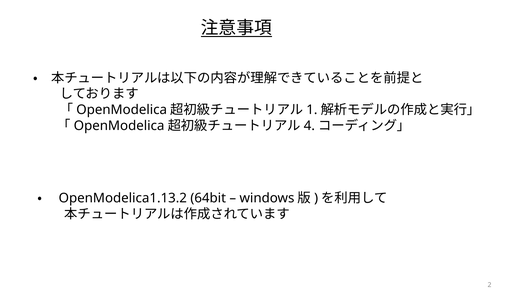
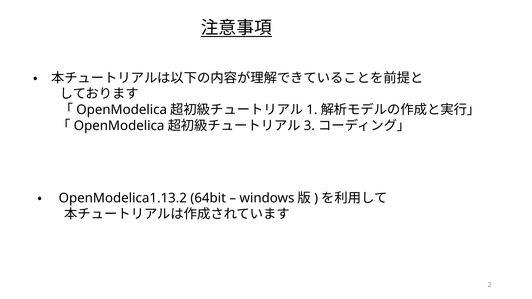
4: 4 -> 3 (309, 126)
